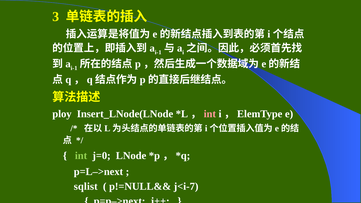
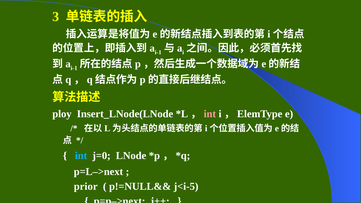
int colour: light green -> light blue (81, 156)
sqlist: sqlist -> prior (86, 186)
j<i-7: j<i-7 -> j<i-5 (186, 186)
